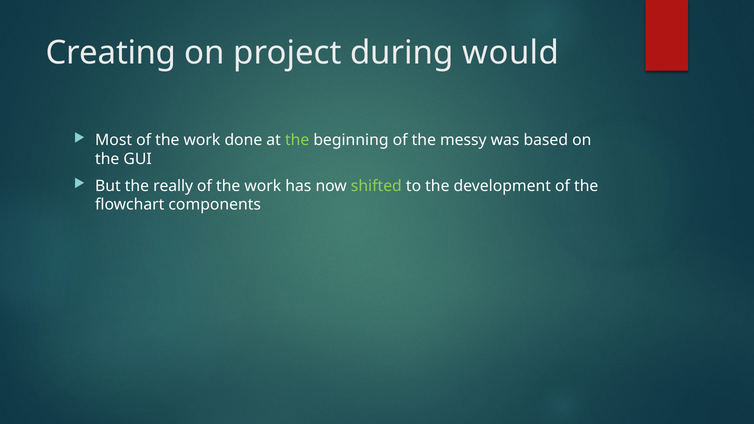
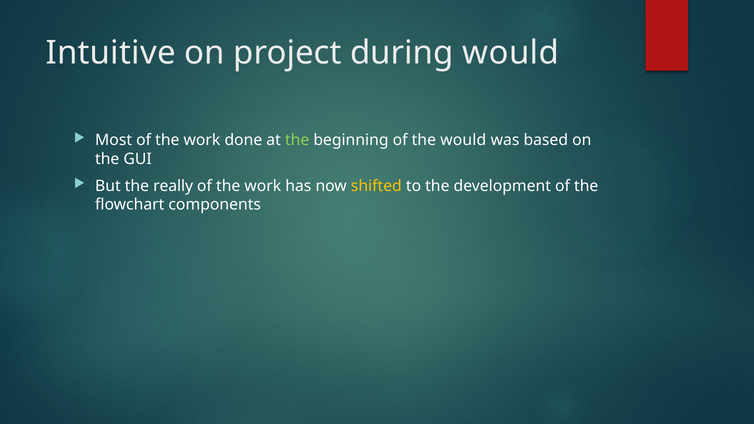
Creating: Creating -> Intuitive (111, 53)
the messy: messy -> would (463, 140)
shifted colour: light green -> yellow (376, 186)
